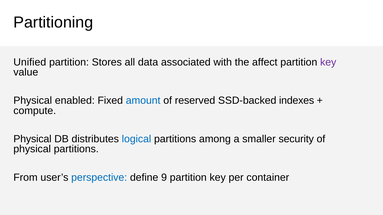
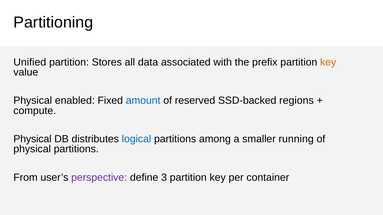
affect: affect -> prefix (265, 62)
key colour: purple -> orange (328, 62)
indexes: indexes -> regions (296, 101)
security: security -> running (296, 139)
perspective colour: blue -> purple (99, 178)
9: 9 -> 3 (164, 178)
